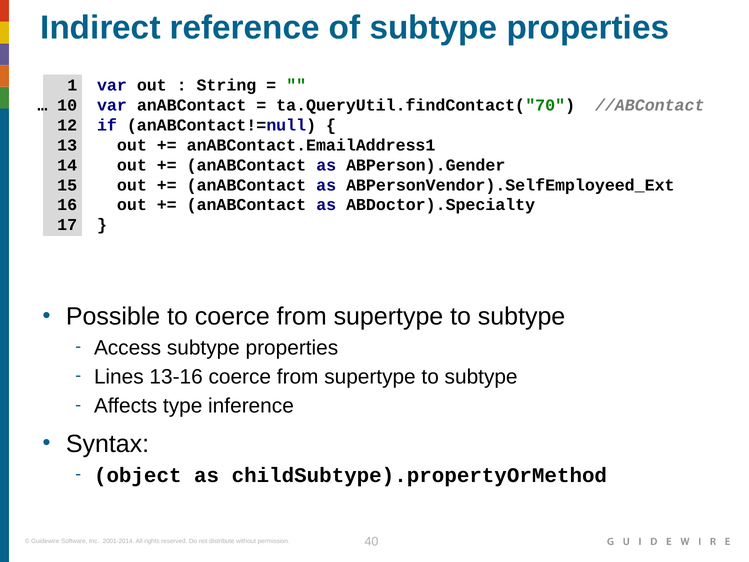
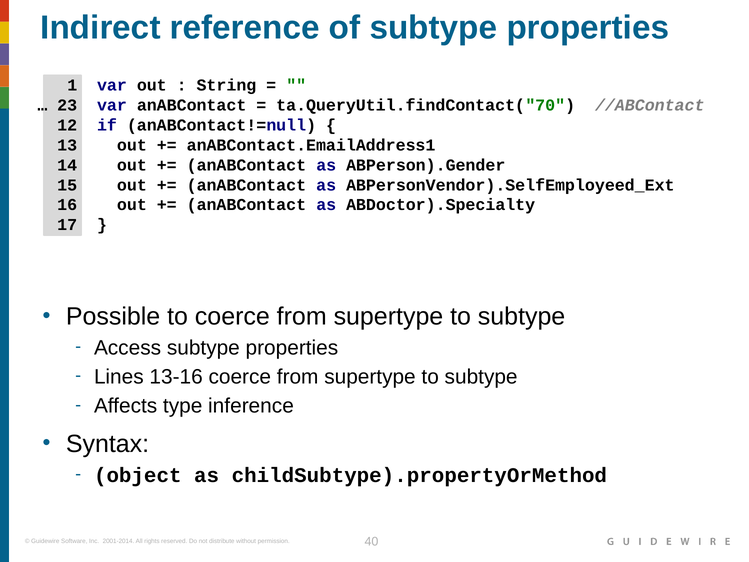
10: 10 -> 23 (67, 105)
